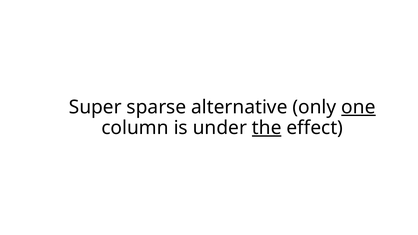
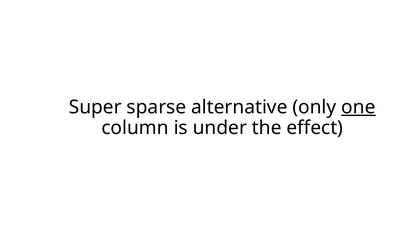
the underline: present -> none (267, 128)
